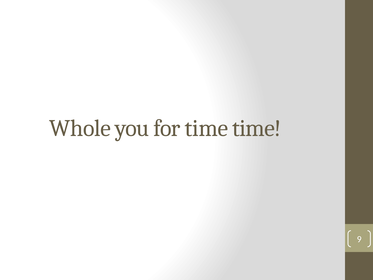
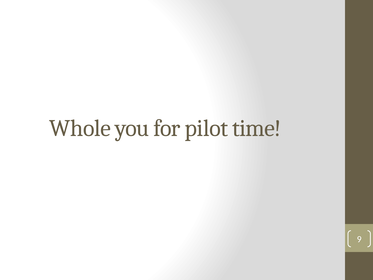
for time: time -> pilot (206, 128)
